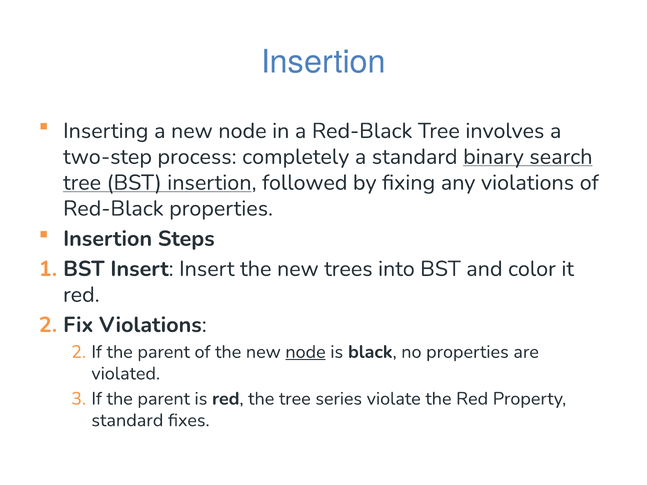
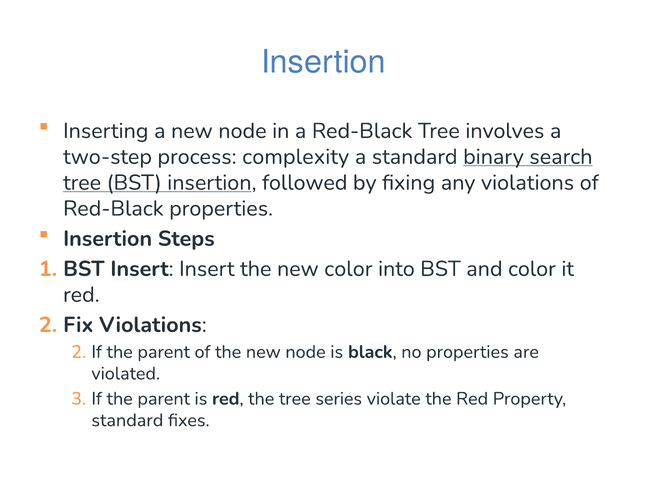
completely: completely -> complexity (296, 157)
new trees: trees -> color (348, 269)
node underline: present -> none (306, 352)
